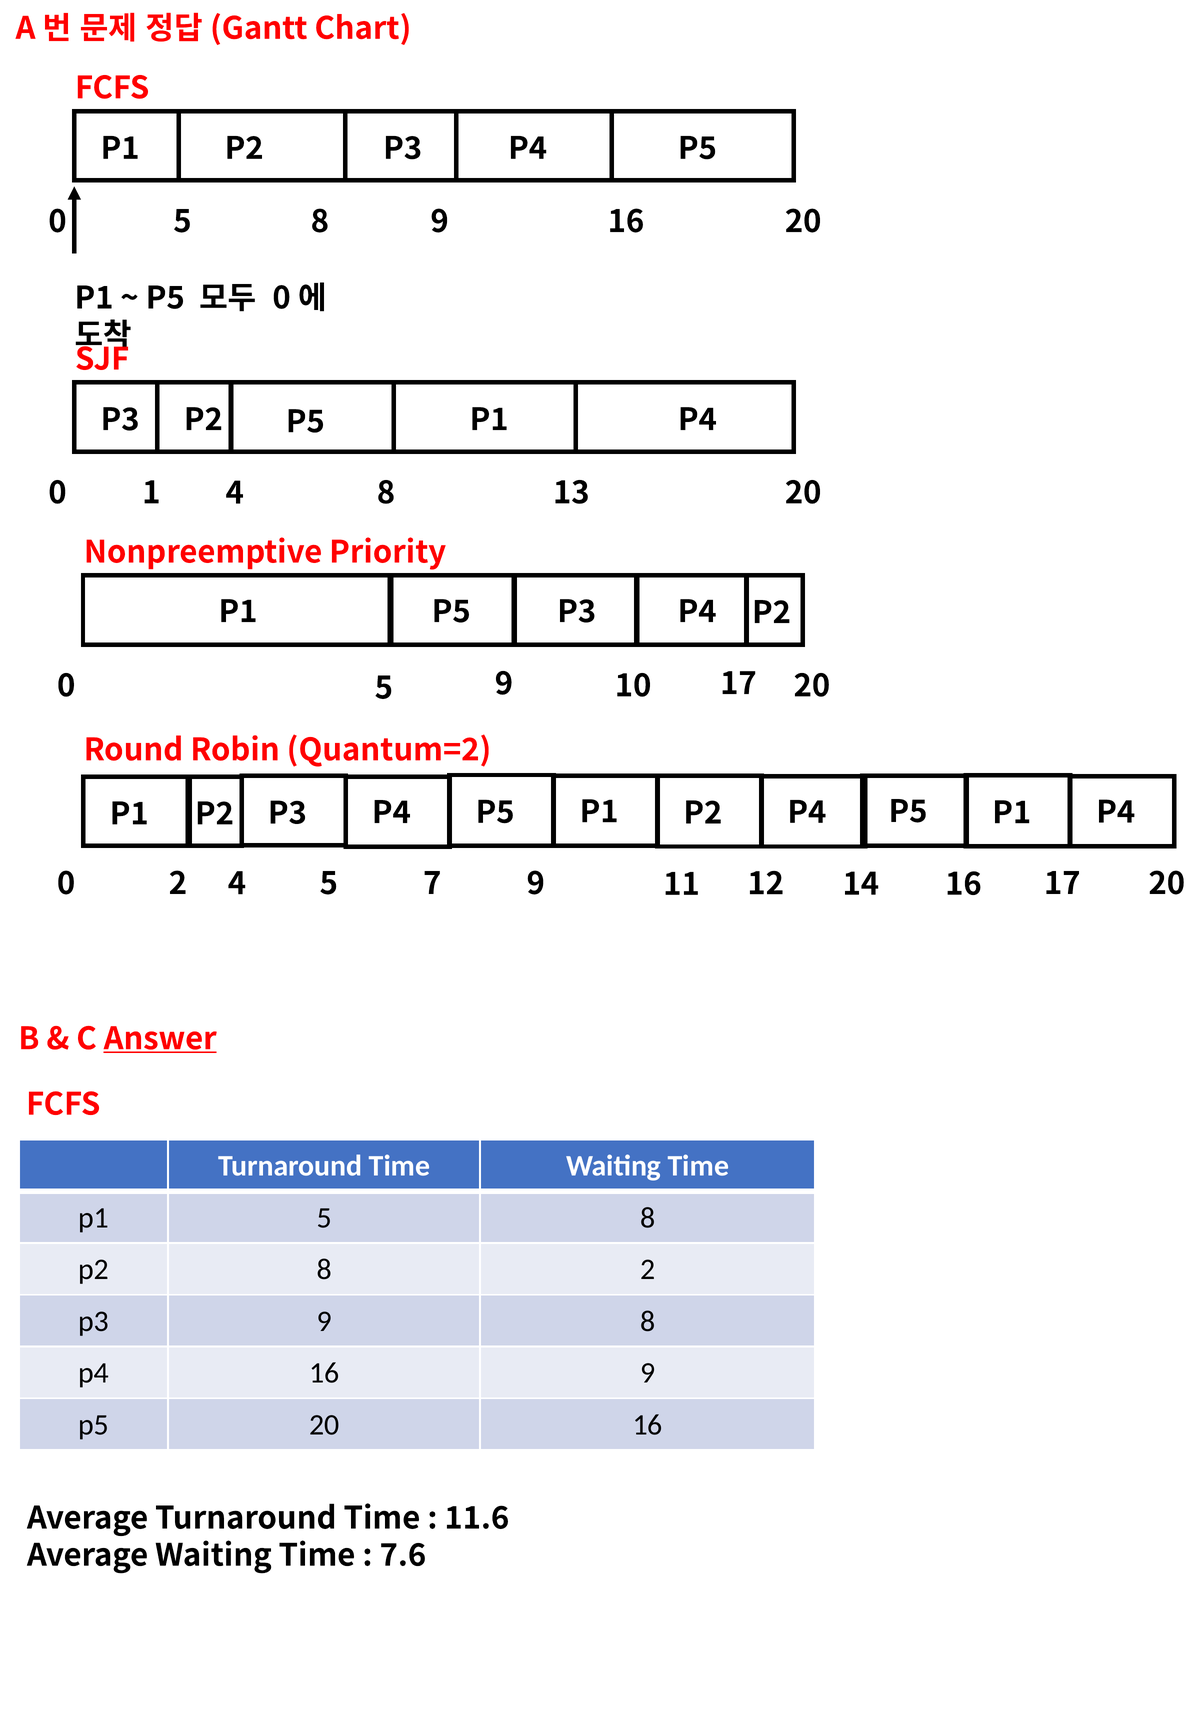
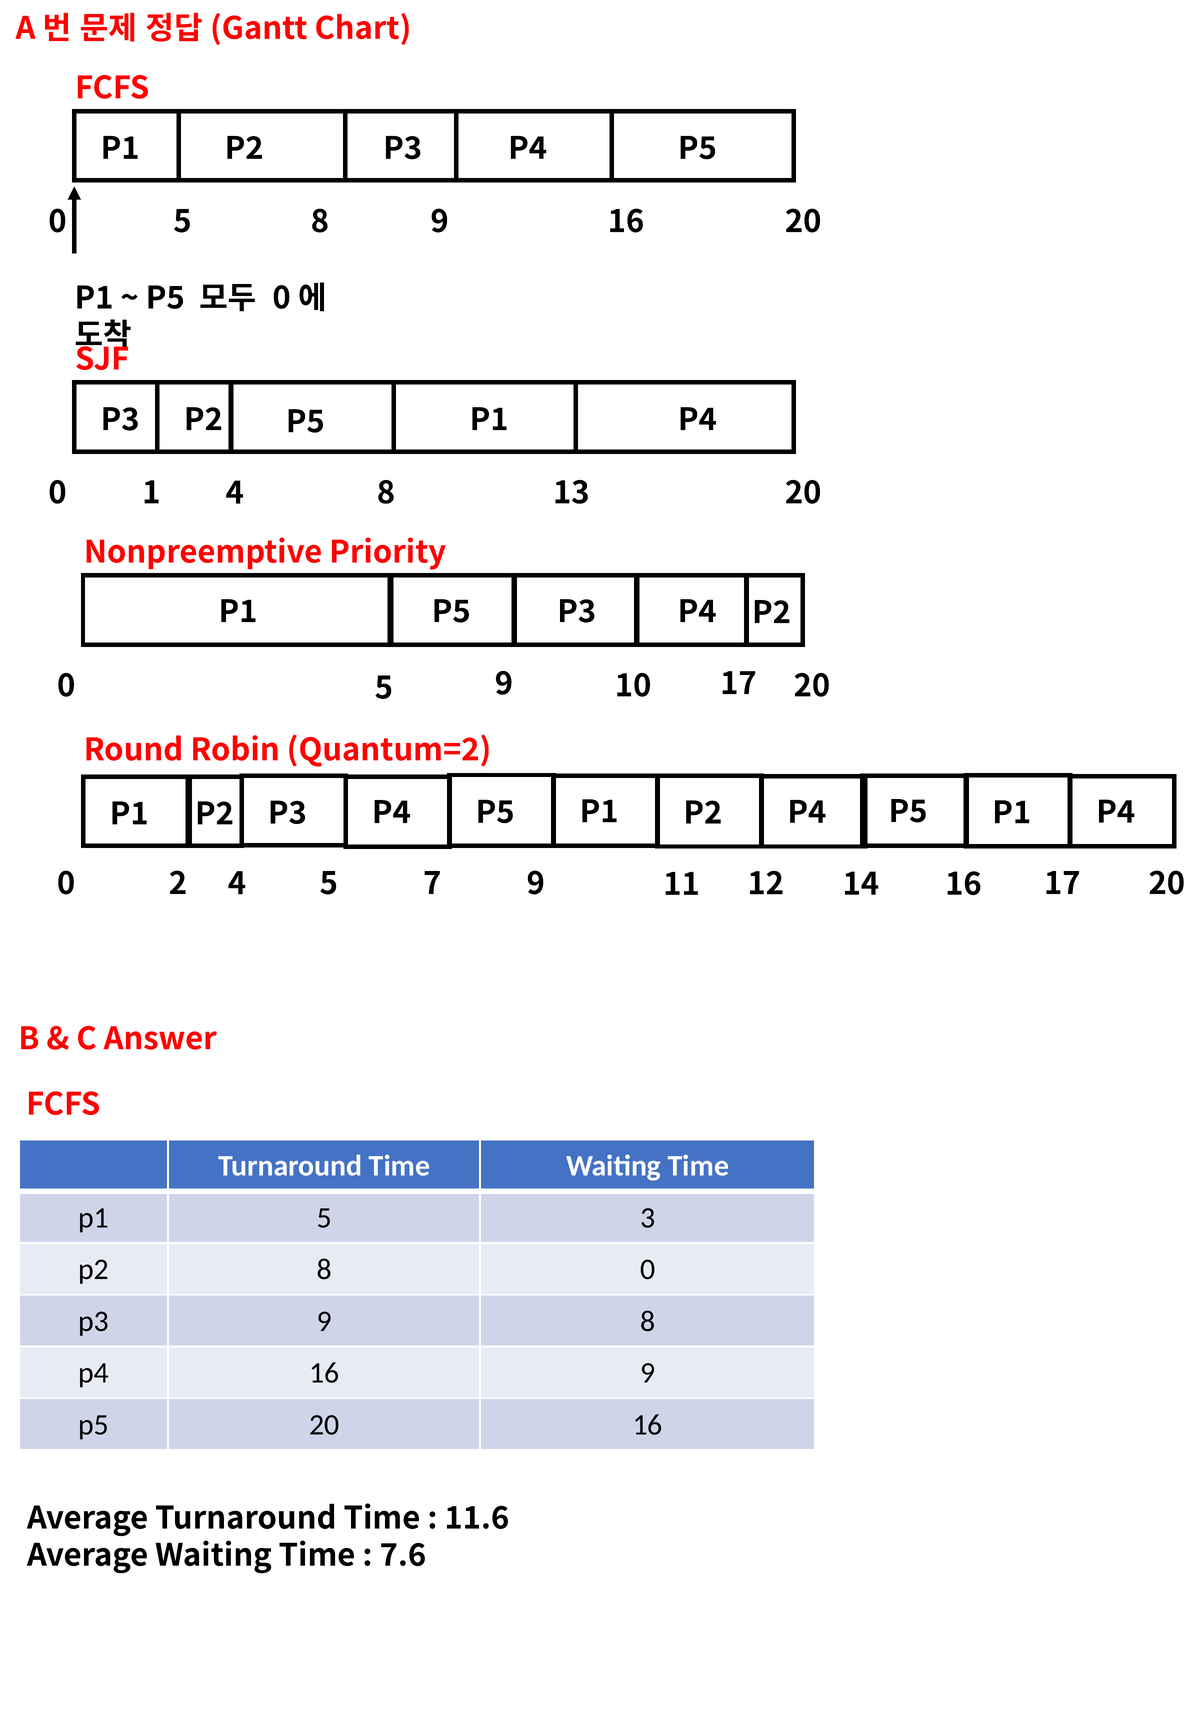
Answer underline: present -> none (160, 1039)
p1 5 8: 8 -> 3 (648, 1218)
8 2: 2 -> 0 (648, 1270)
